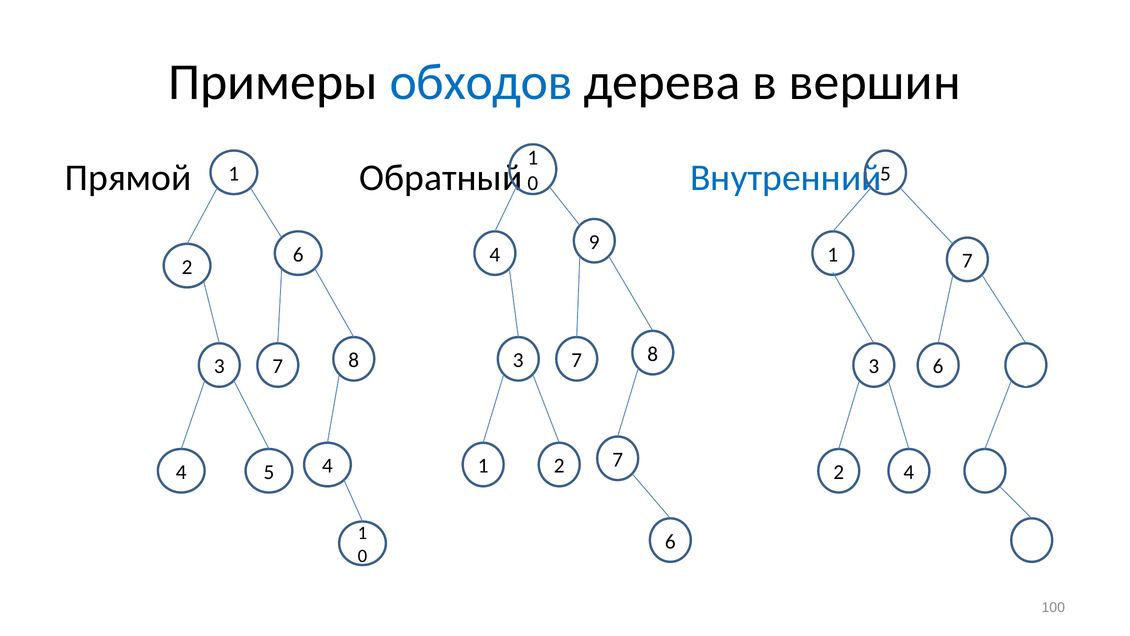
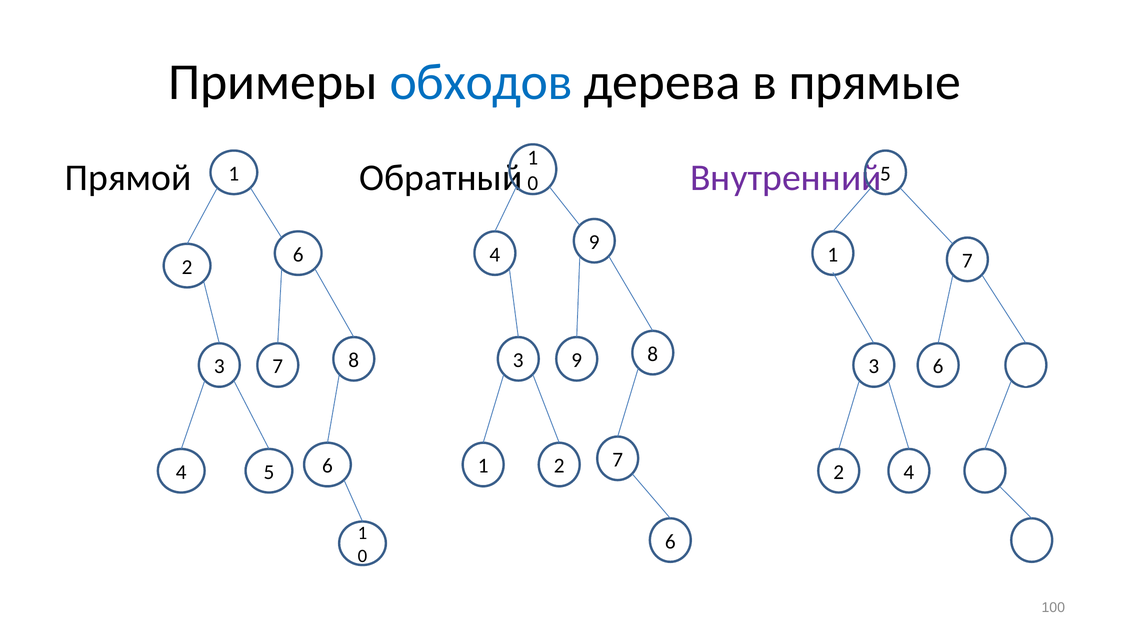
вершин: вершин -> прямые (875, 82)
Внутренний colour: blue -> purple (786, 178)
7: 7 -> 9 (577, 360)
4 4: 4 -> 6 (327, 466)
